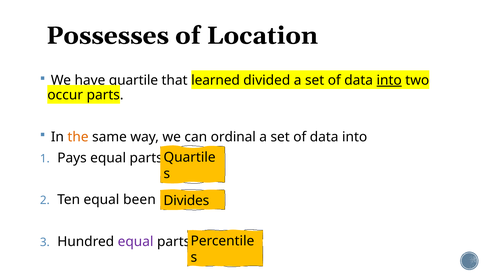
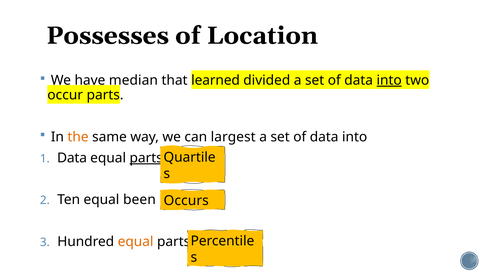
quartile: quartile -> median (133, 80)
ordinal: ordinal -> largest (233, 137)
Pays: Pays -> Data (72, 158)
parts underline: none -> present (146, 158)
Divides: Divides -> Occurs (186, 201)
equal colour: purple -> orange (136, 241)
